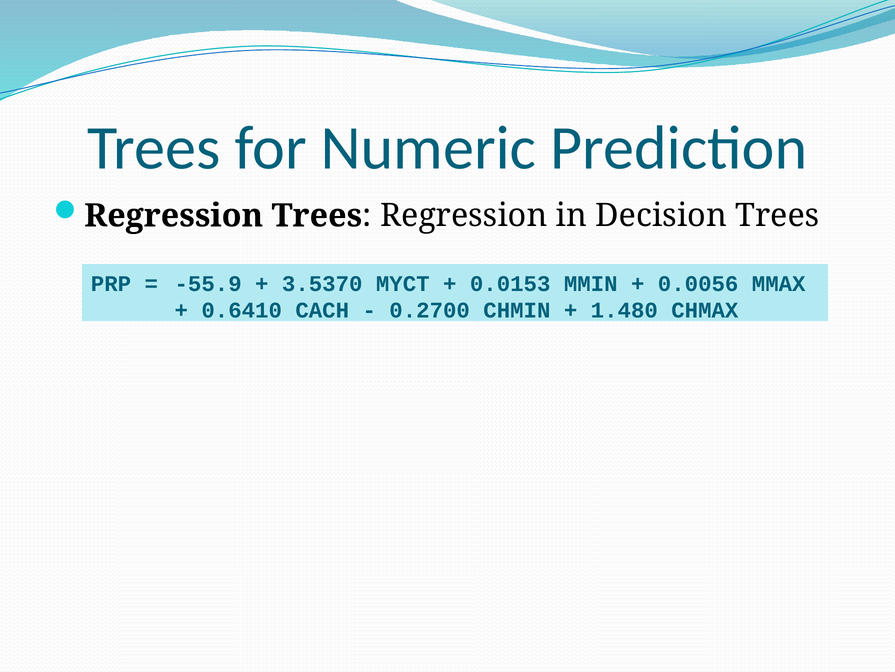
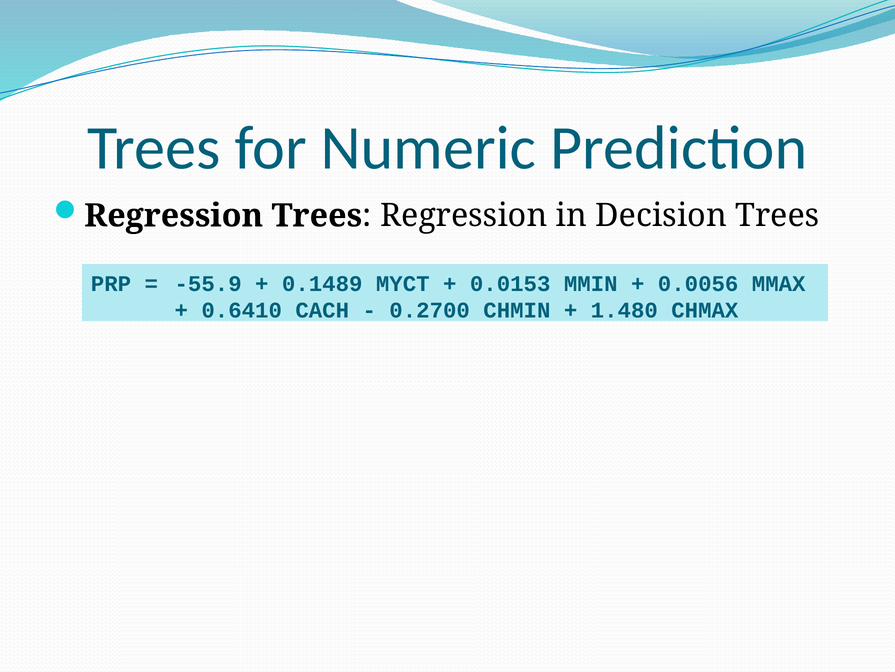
3.5370: 3.5370 -> 0.1489 (322, 283)
